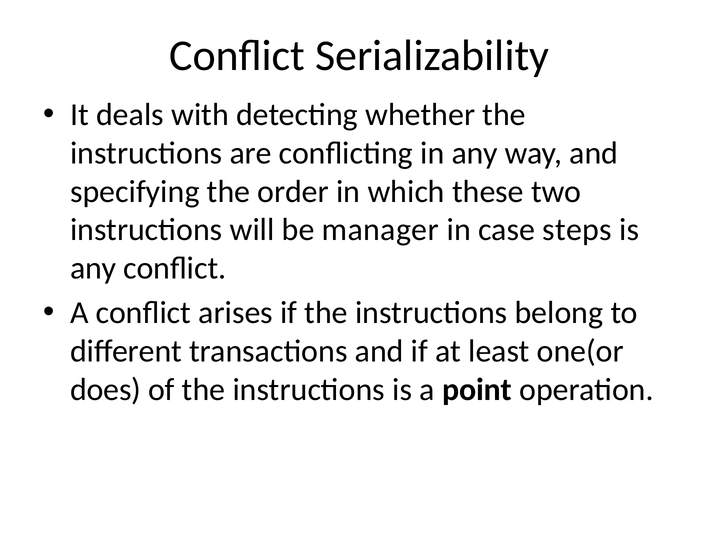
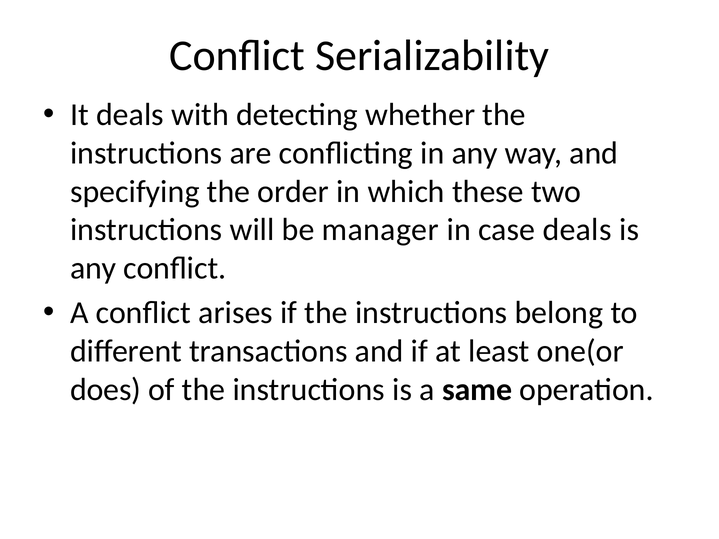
case steps: steps -> deals (577, 230)
point: point -> same (477, 390)
